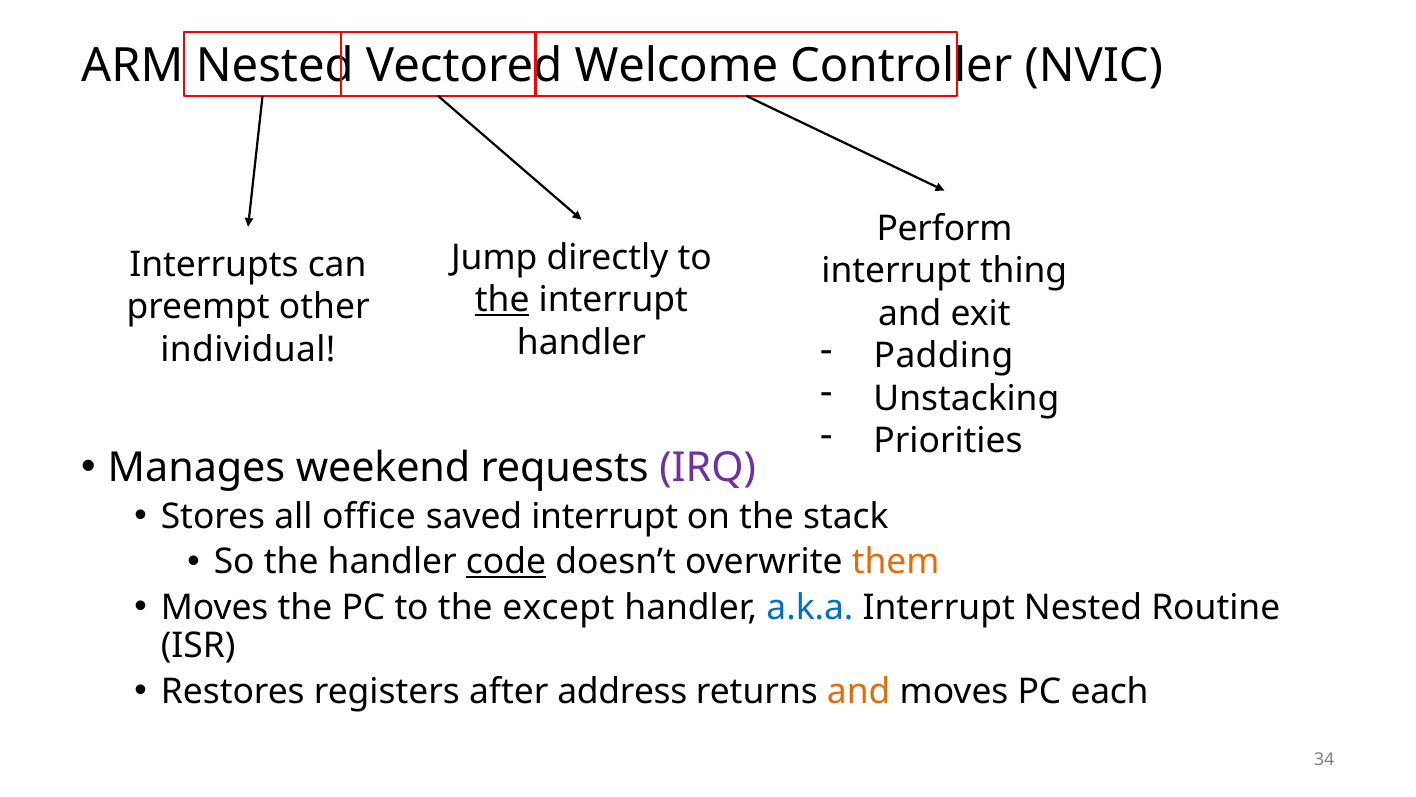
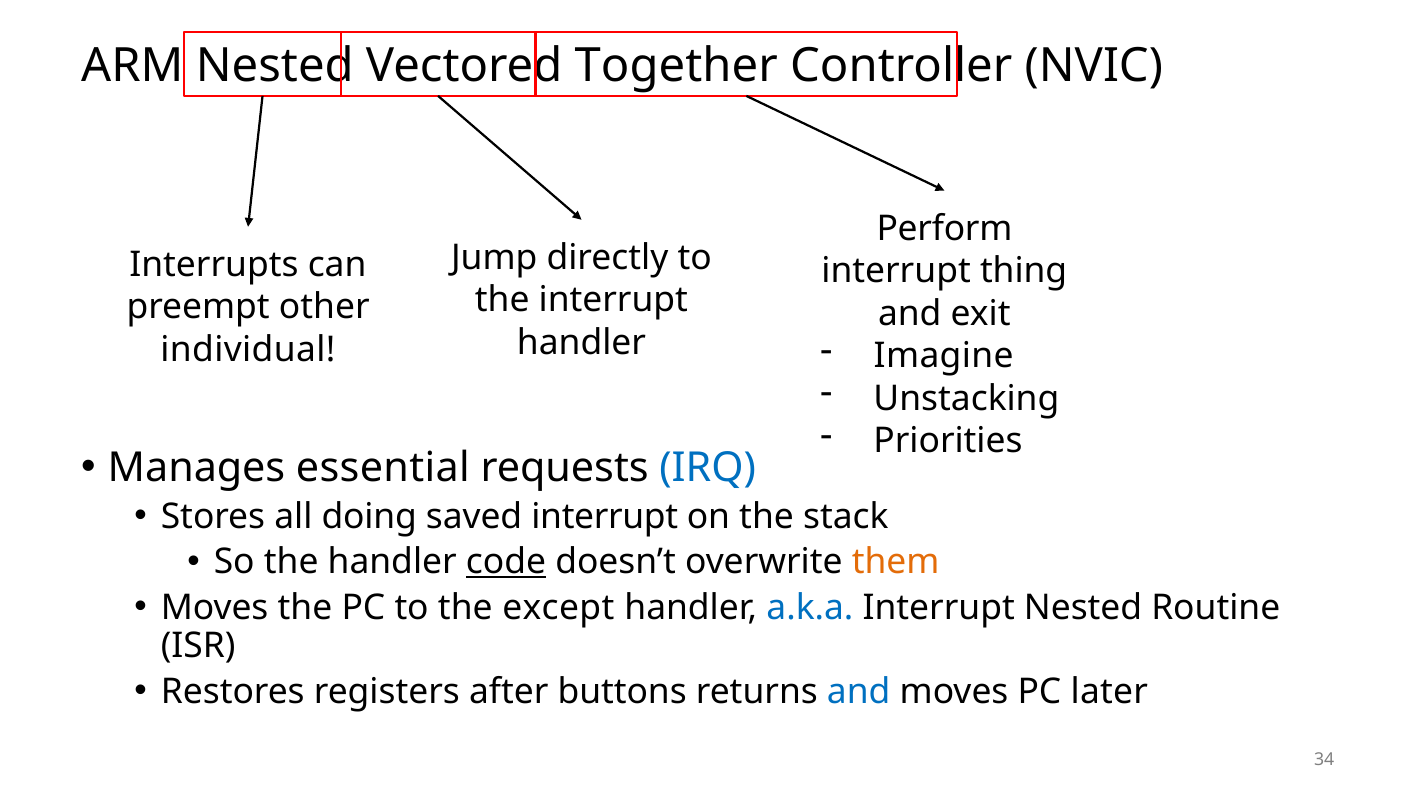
Welcome: Welcome -> Together (676, 66)
the underline: present -> none (502, 300)
Padding: Padding -> Imagine (944, 356)
weekend: weekend -> essential (383, 467)
IRQ colour: purple -> blue (708, 467)
office: office -> doing (369, 516)
address: address -> buttons (622, 691)
and colour: orange -> blue (859, 691)
each: each -> later (1109, 691)
